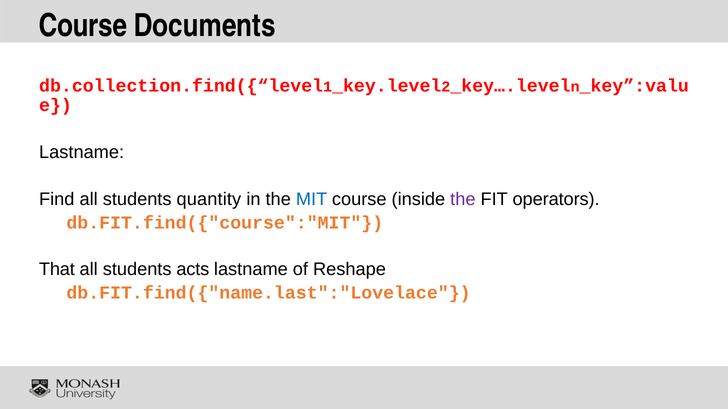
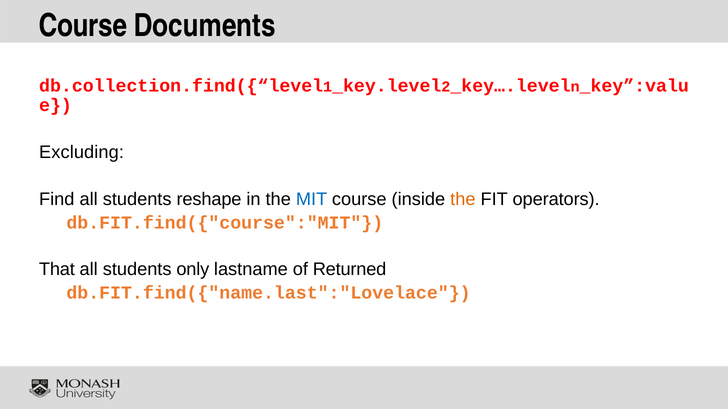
Lastname: Lastname -> Excluding (82, 152)
quantity: quantity -> reshape (209, 199)
the colour: purple -> orange (463, 199)
acts: acts -> only (193, 270)
Reshape: Reshape -> Returned (350, 270)
